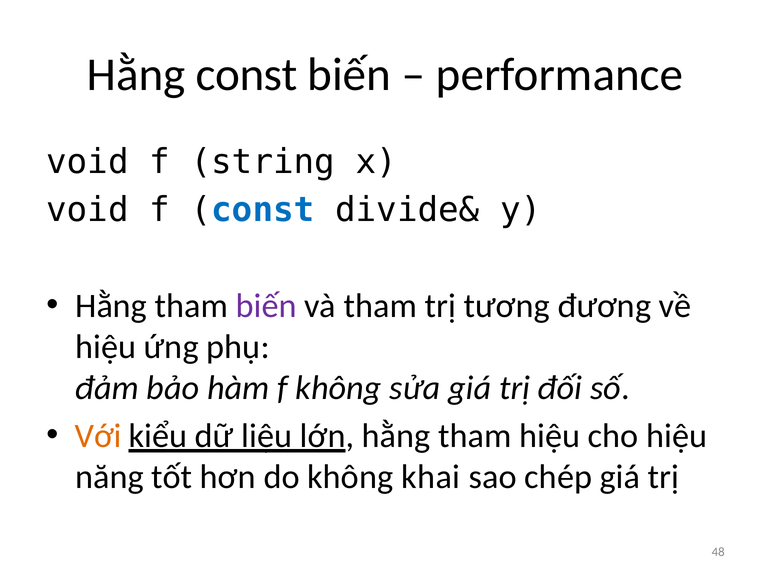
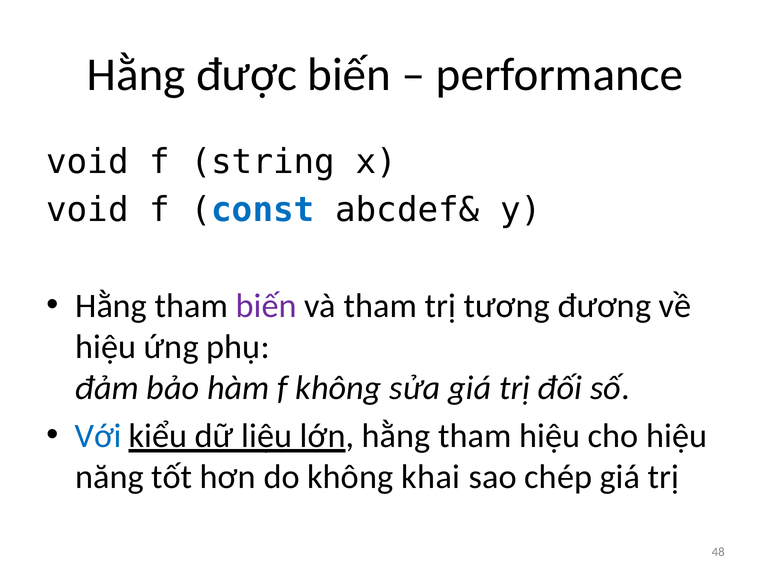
Hằng const: const -> được (246, 75)
divide&: divide& -> abcdef& (407, 210)
Với colour: orange -> blue (98, 436)
